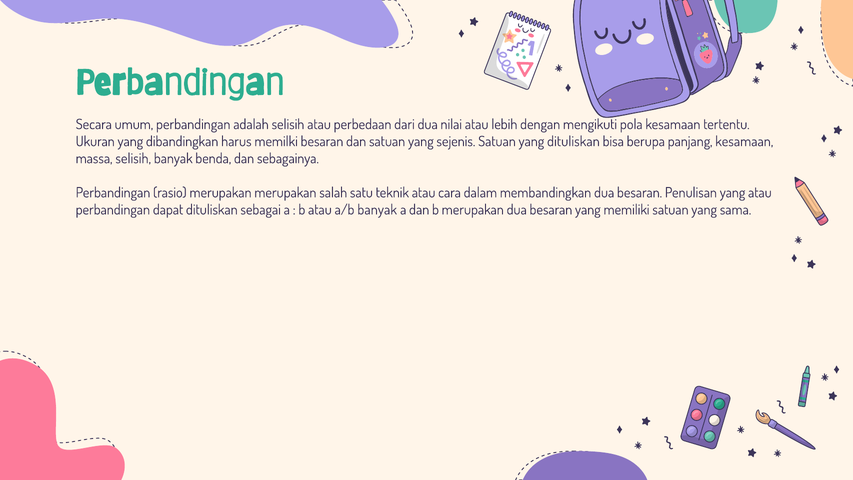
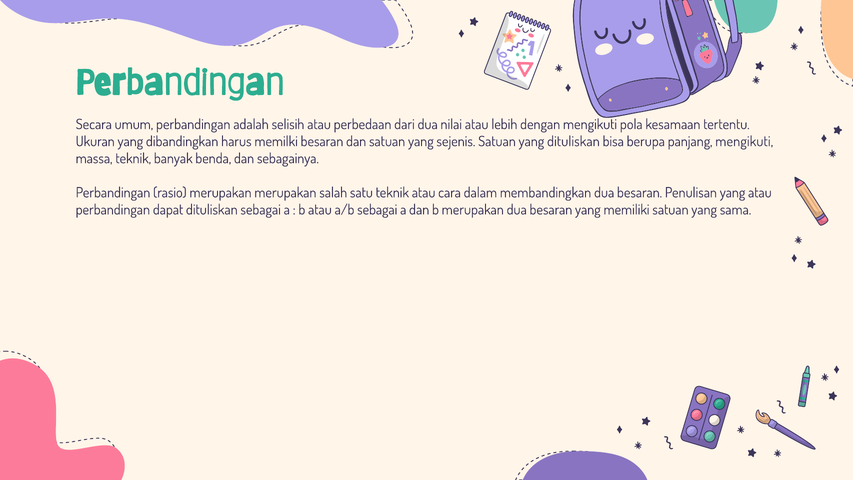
panjang kesamaan: kesamaan -> mengikuti (744, 141)
massa selisih: selisih -> teknik (133, 159)
a/b banyak: banyak -> sebagai (377, 210)
